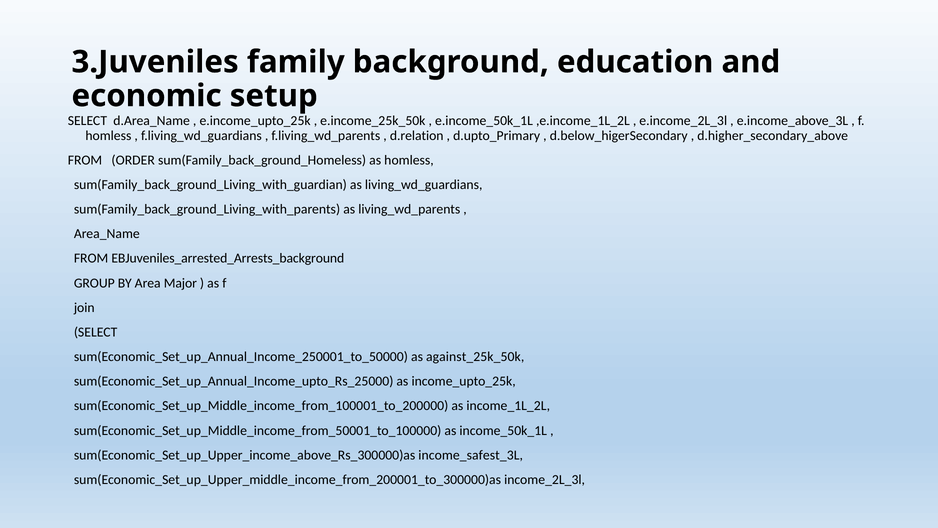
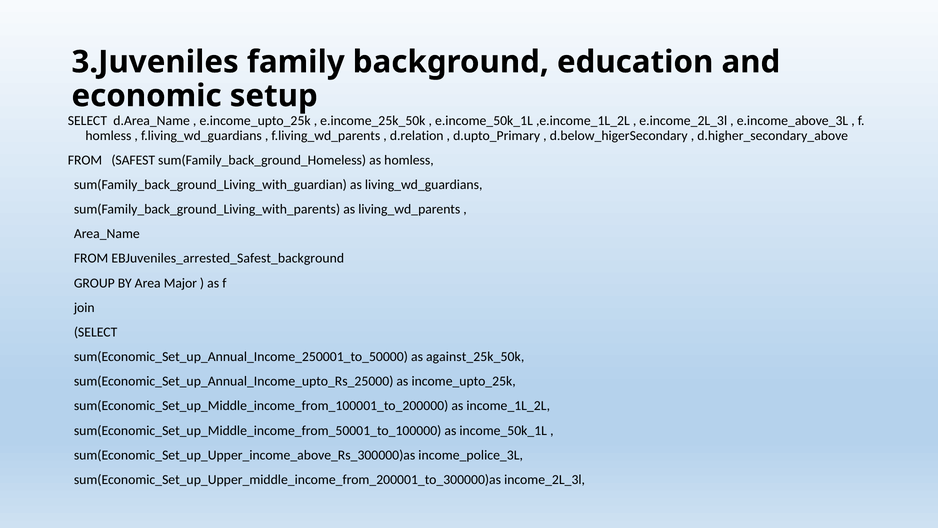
ORDER: ORDER -> SAFEST (133, 160)
EBJuveniles_arrested_Arrests_background: EBJuveniles_arrested_Arrests_background -> EBJuveniles_arrested_Safest_background (228, 258)
income_safest_3L: income_safest_3L -> income_police_3L (471, 455)
